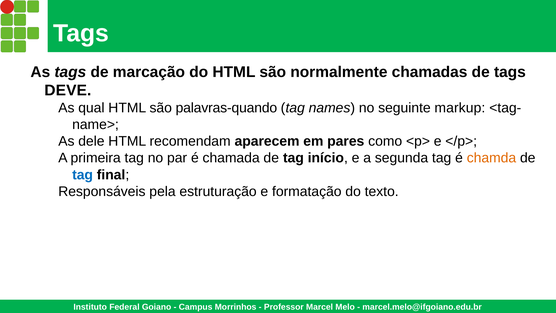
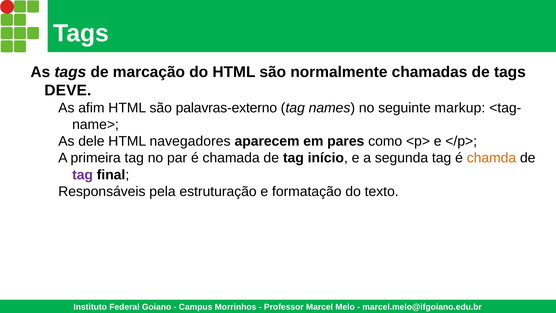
qual: qual -> afim (91, 108)
palavras-quando: palavras-quando -> palavras-externo (226, 108)
recomendam: recomendam -> navegadores (190, 141)
tag colour: blue -> purple (83, 175)
